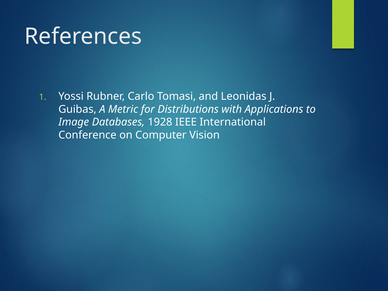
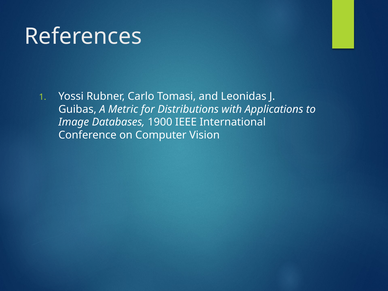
1928: 1928 -> 1900 (160, 122)
